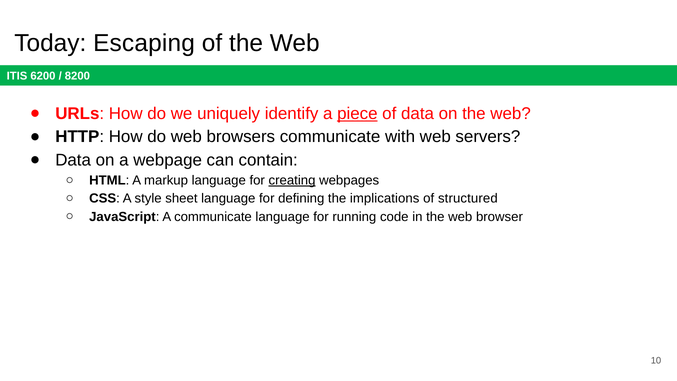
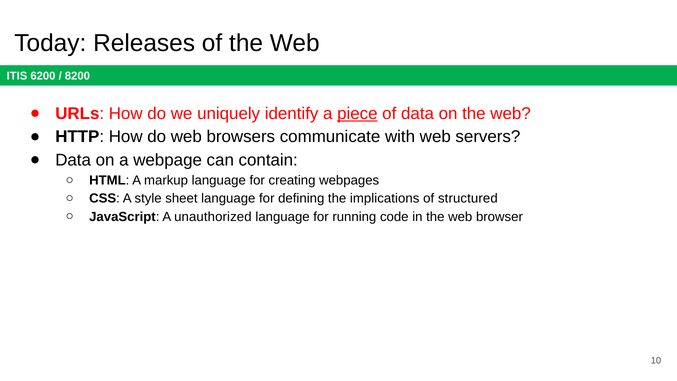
Escaping: Escaping -> Releases (144, 43)
creating underline: present -> none (292, 180)
A communicate: communicate -> unauthorized (213, 217)
